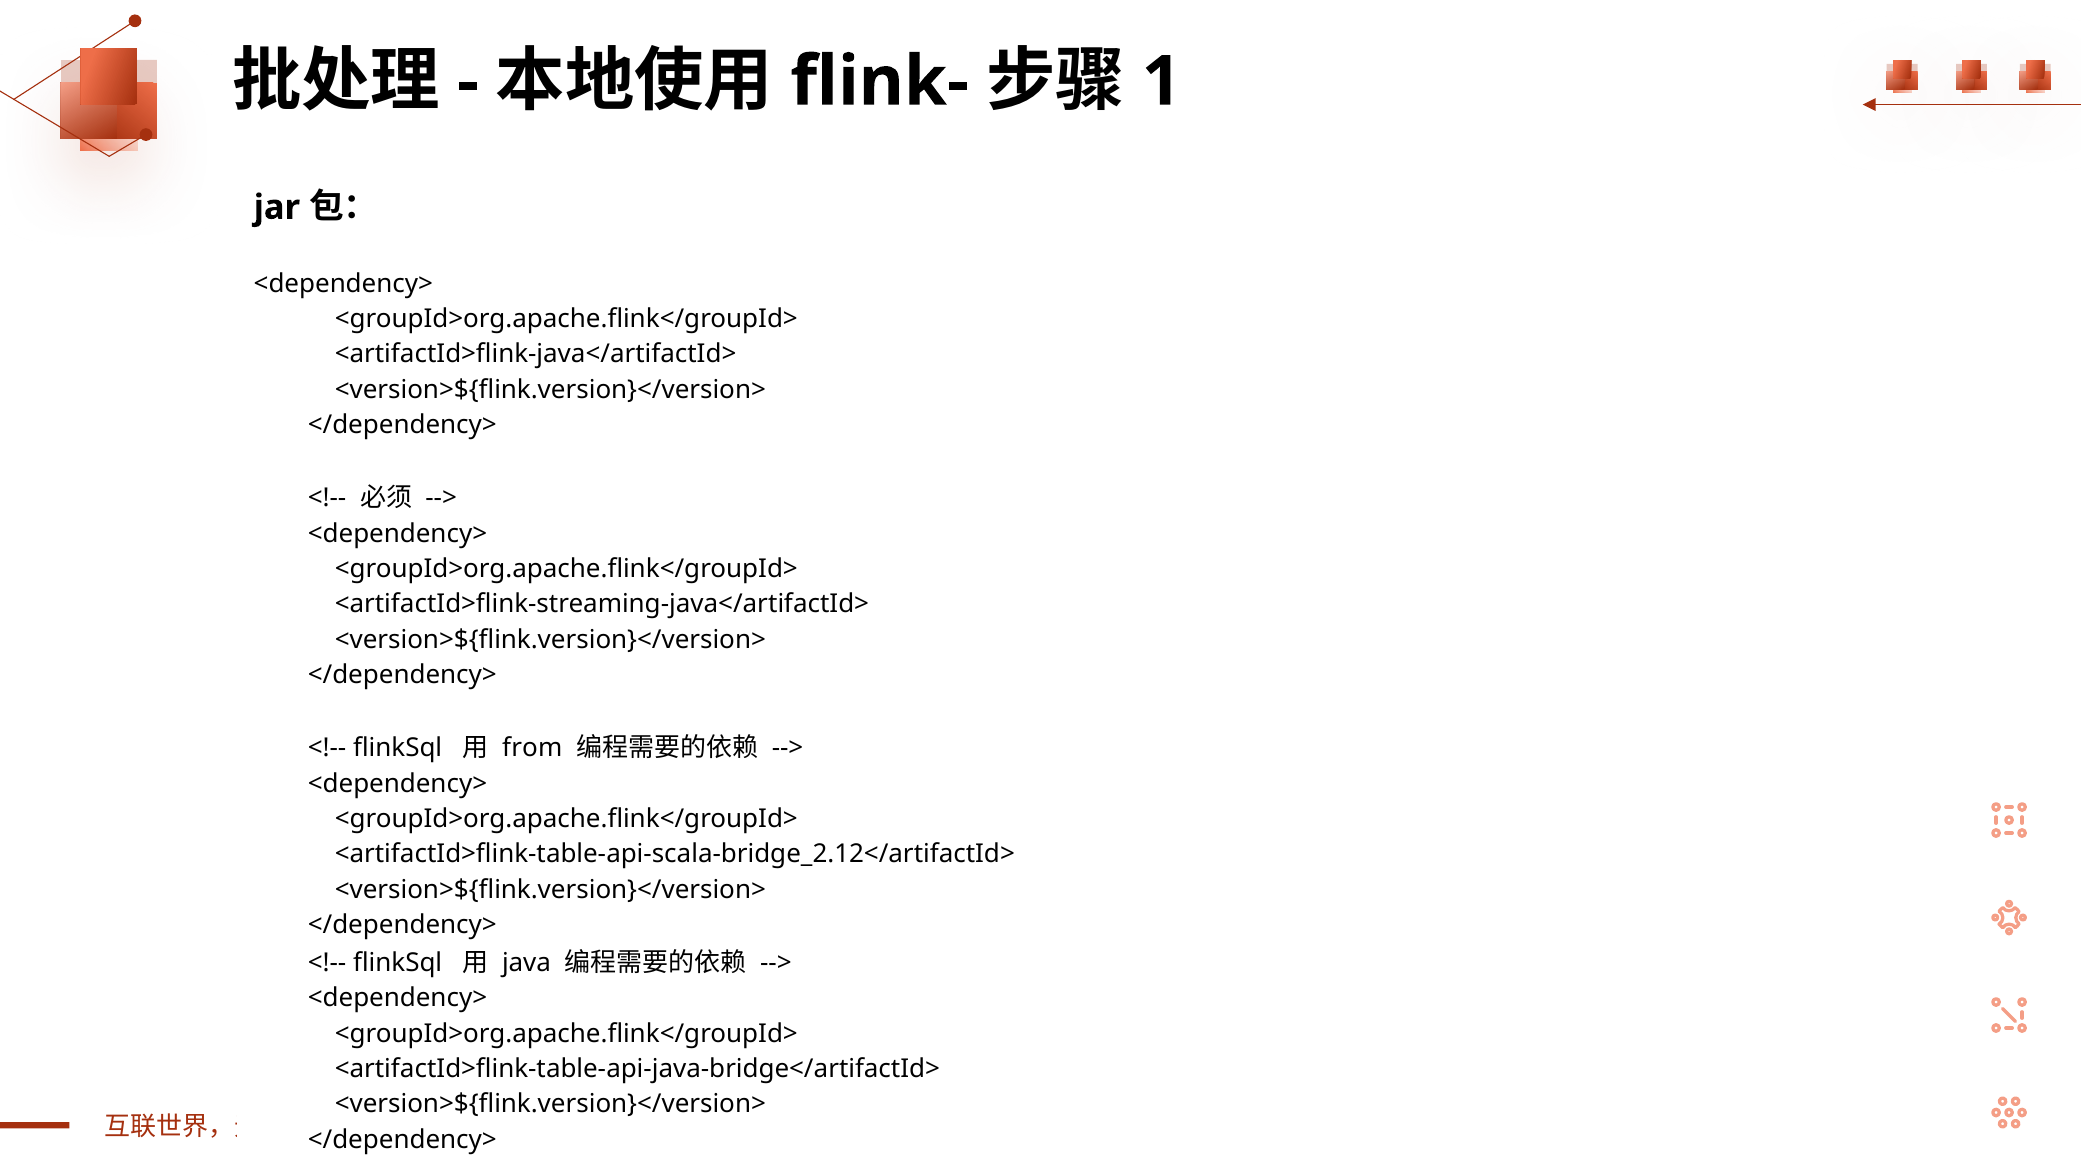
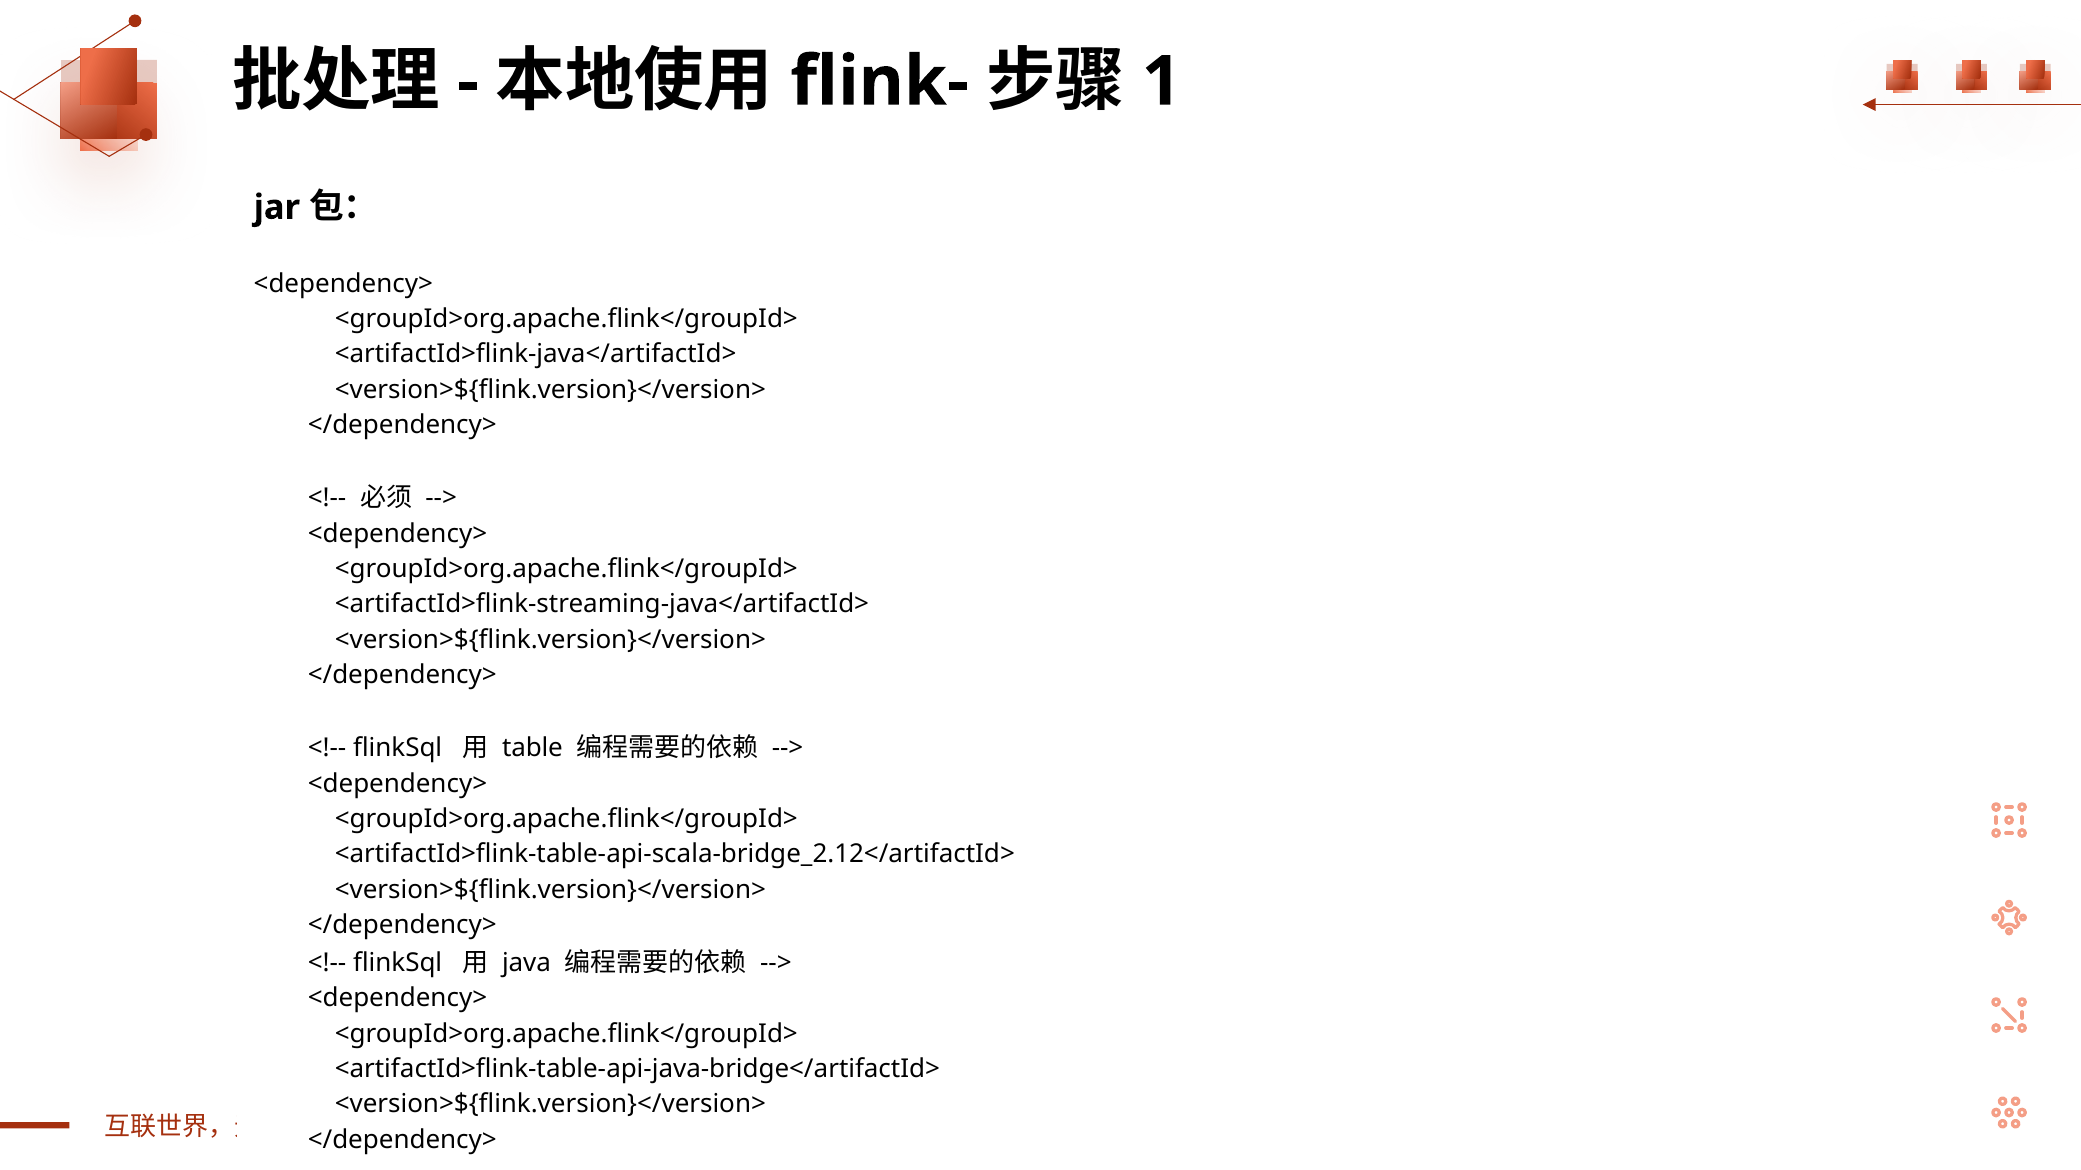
from: from -> table (532, 748)
